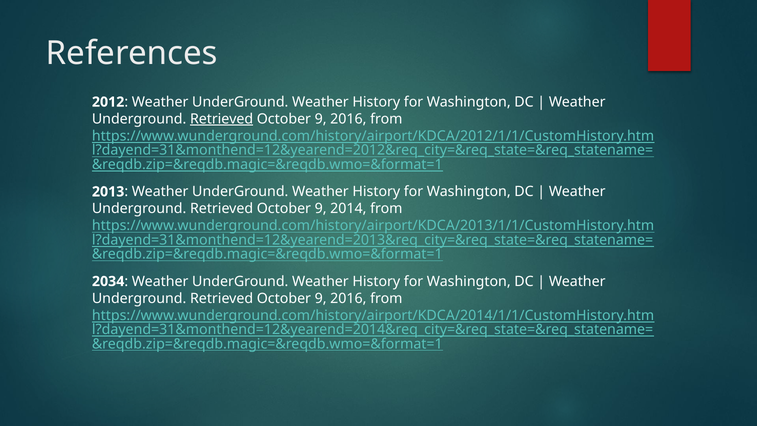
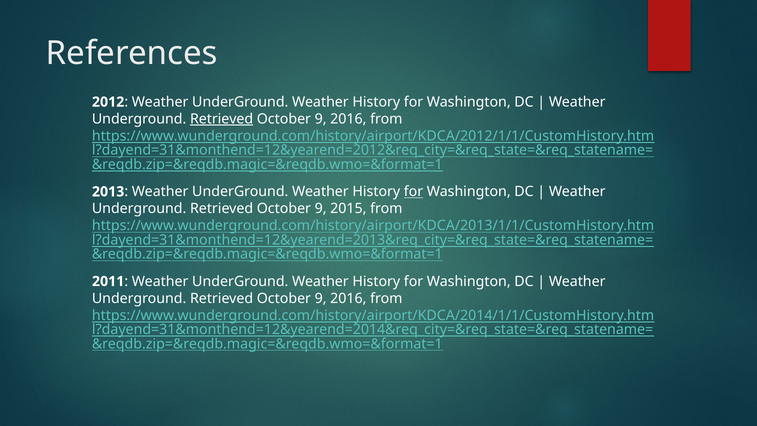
for underline: none -> present (414, 192)
2014: 2014 -> 2015 (348, 209)
2034: 2034 -> 2011 (108, 281)
